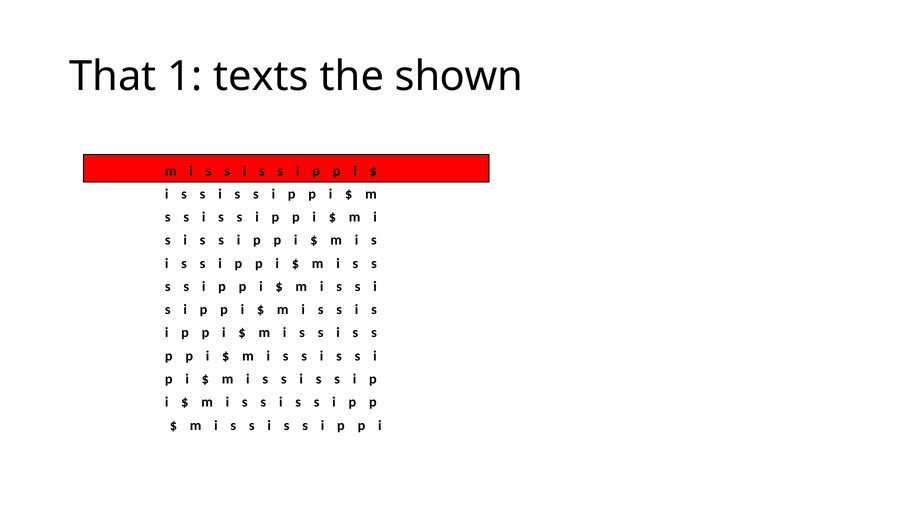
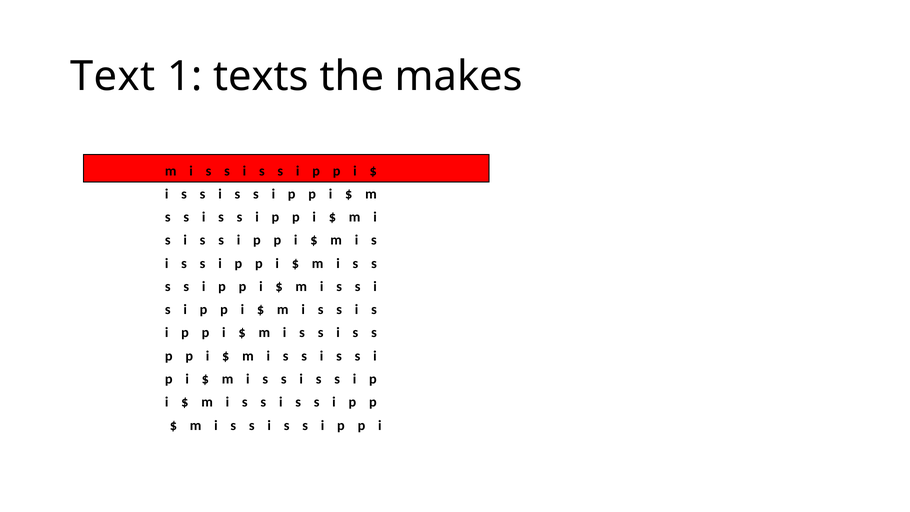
That: That -> Text (113, 76)
shown: shown -> makes (459, 76)
